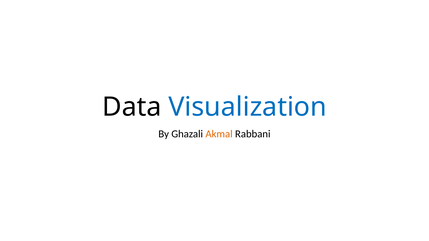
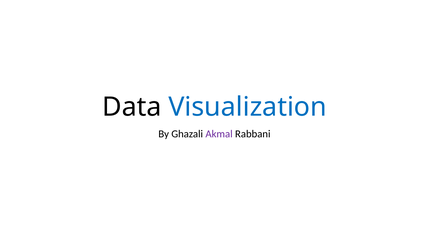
Akmal colour: orange -> purple (219, 134)
